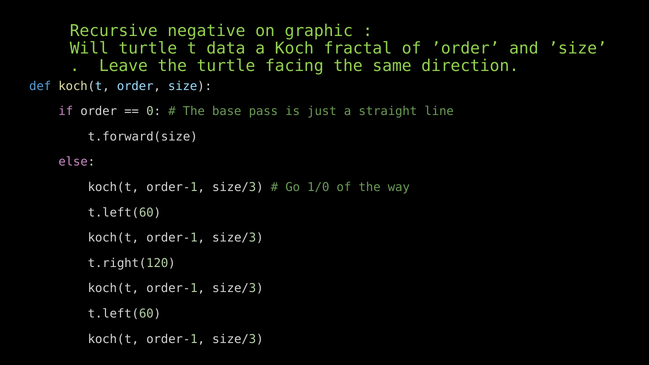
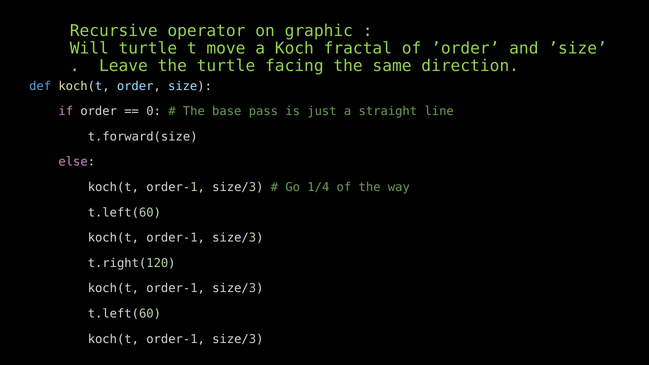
negative: negative -> operator (206, 31)
data: data -> move (226, 48)
1/0: 1/0 -> 1/4 (318, 187)
